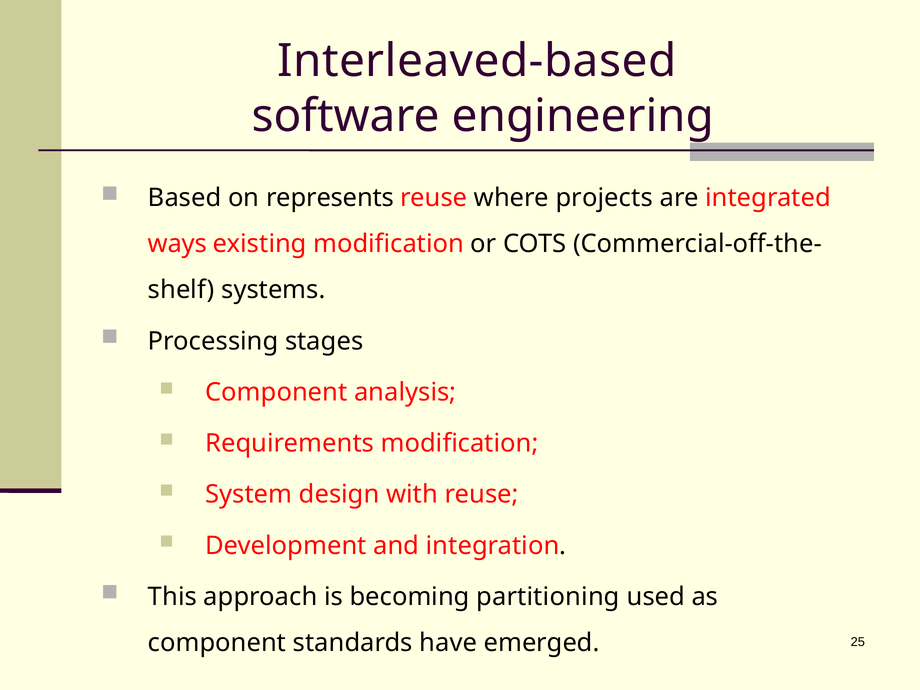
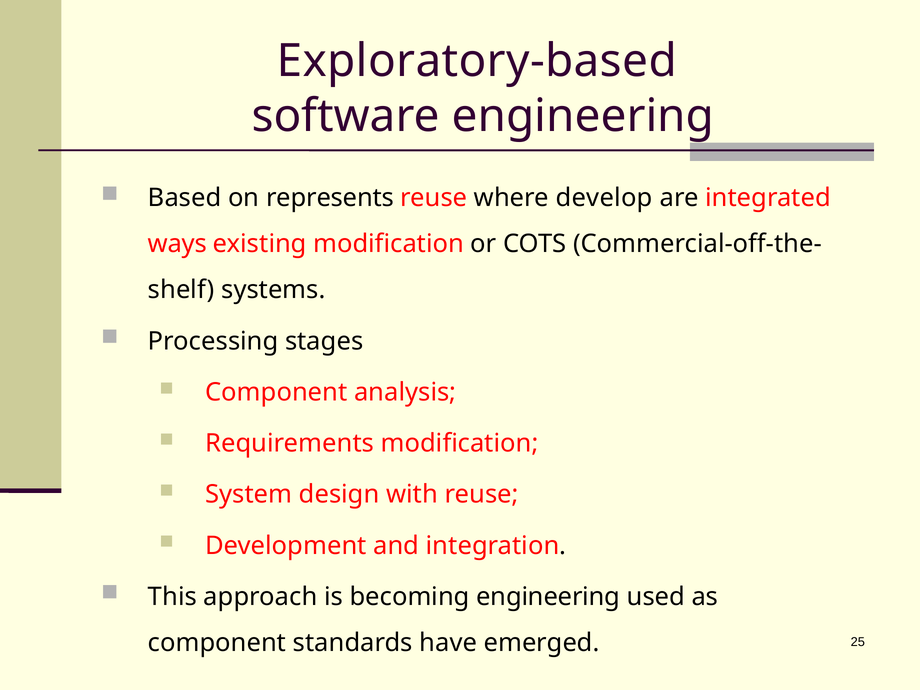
Interleaved-based: Interleaved-based -> Exploratory-based (477, 61)
projects: projects -> develop (604, 198)
becoming partitioning: partitioning -> engineering (548, 597)
